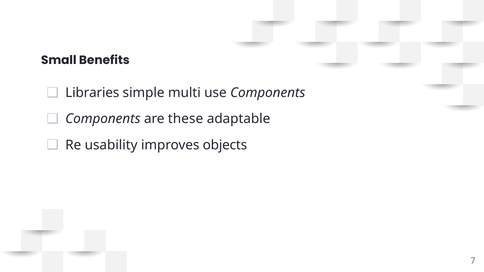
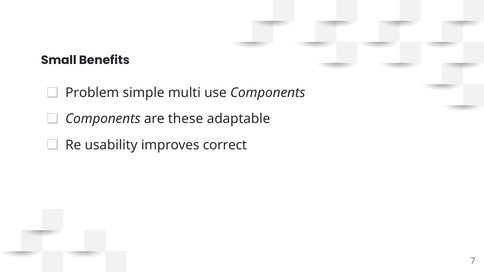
Libraries: Libraries -> Problem (92, 93)
objects: objects -> correct (225, 145)
